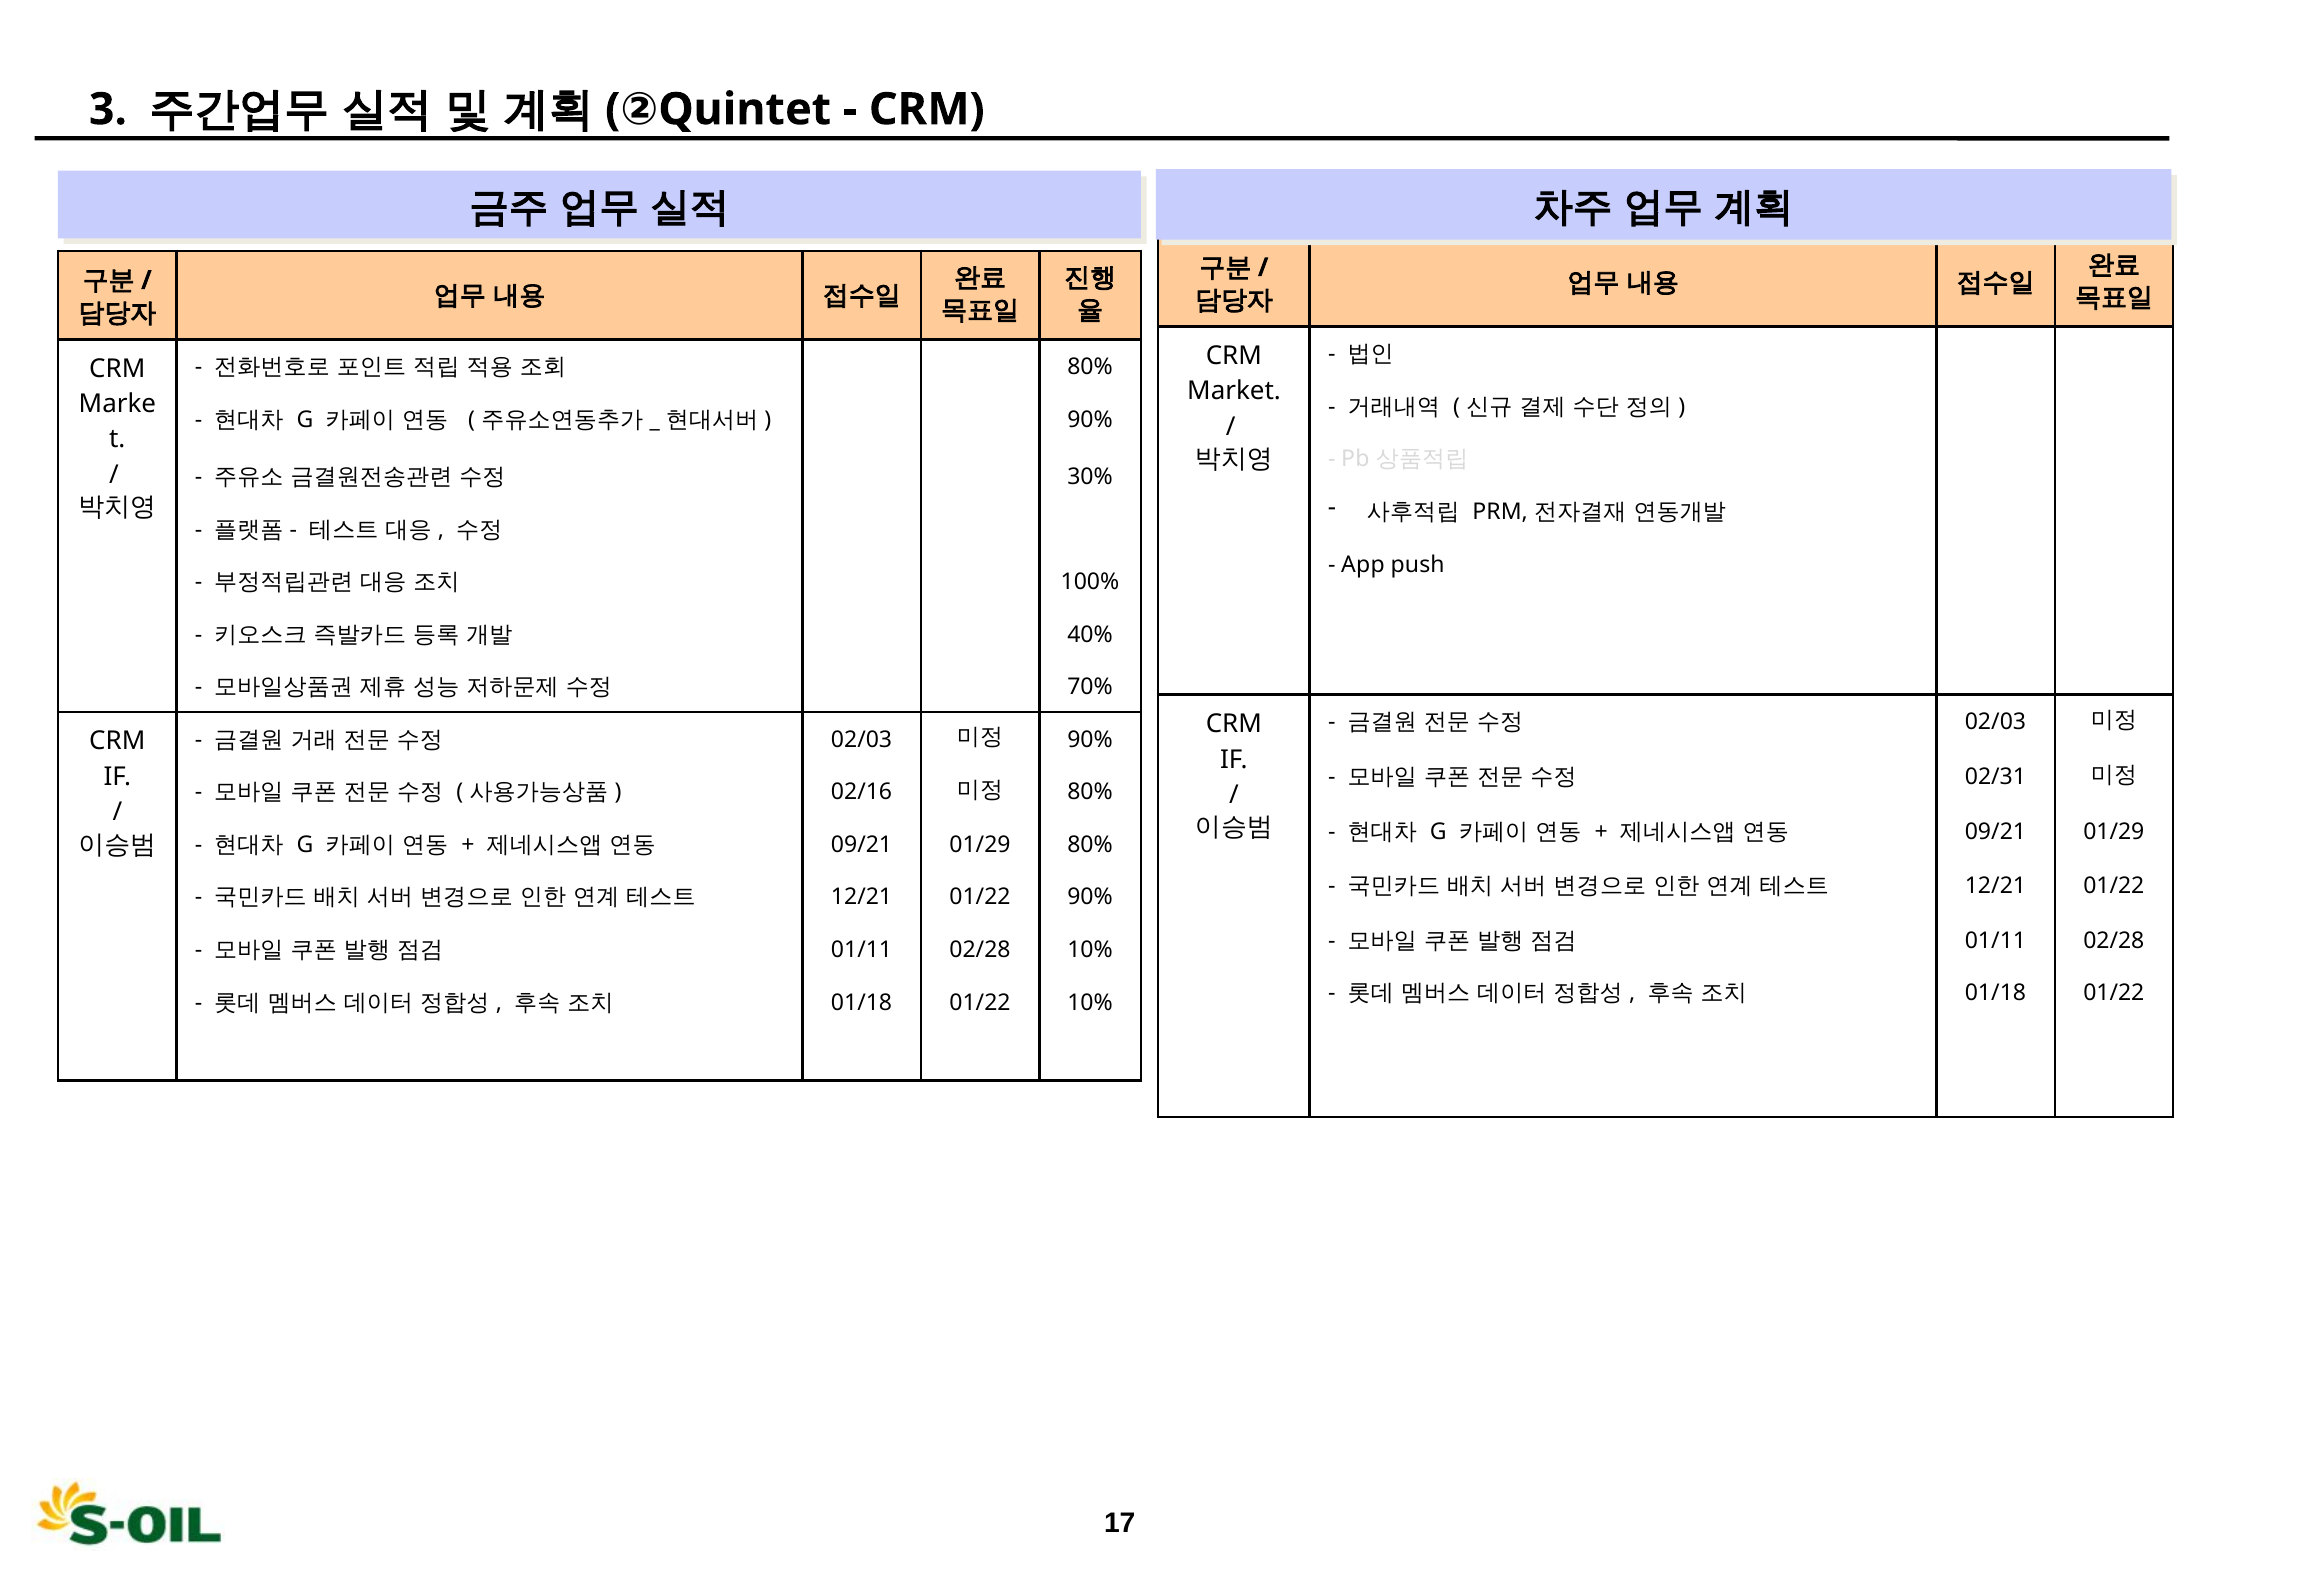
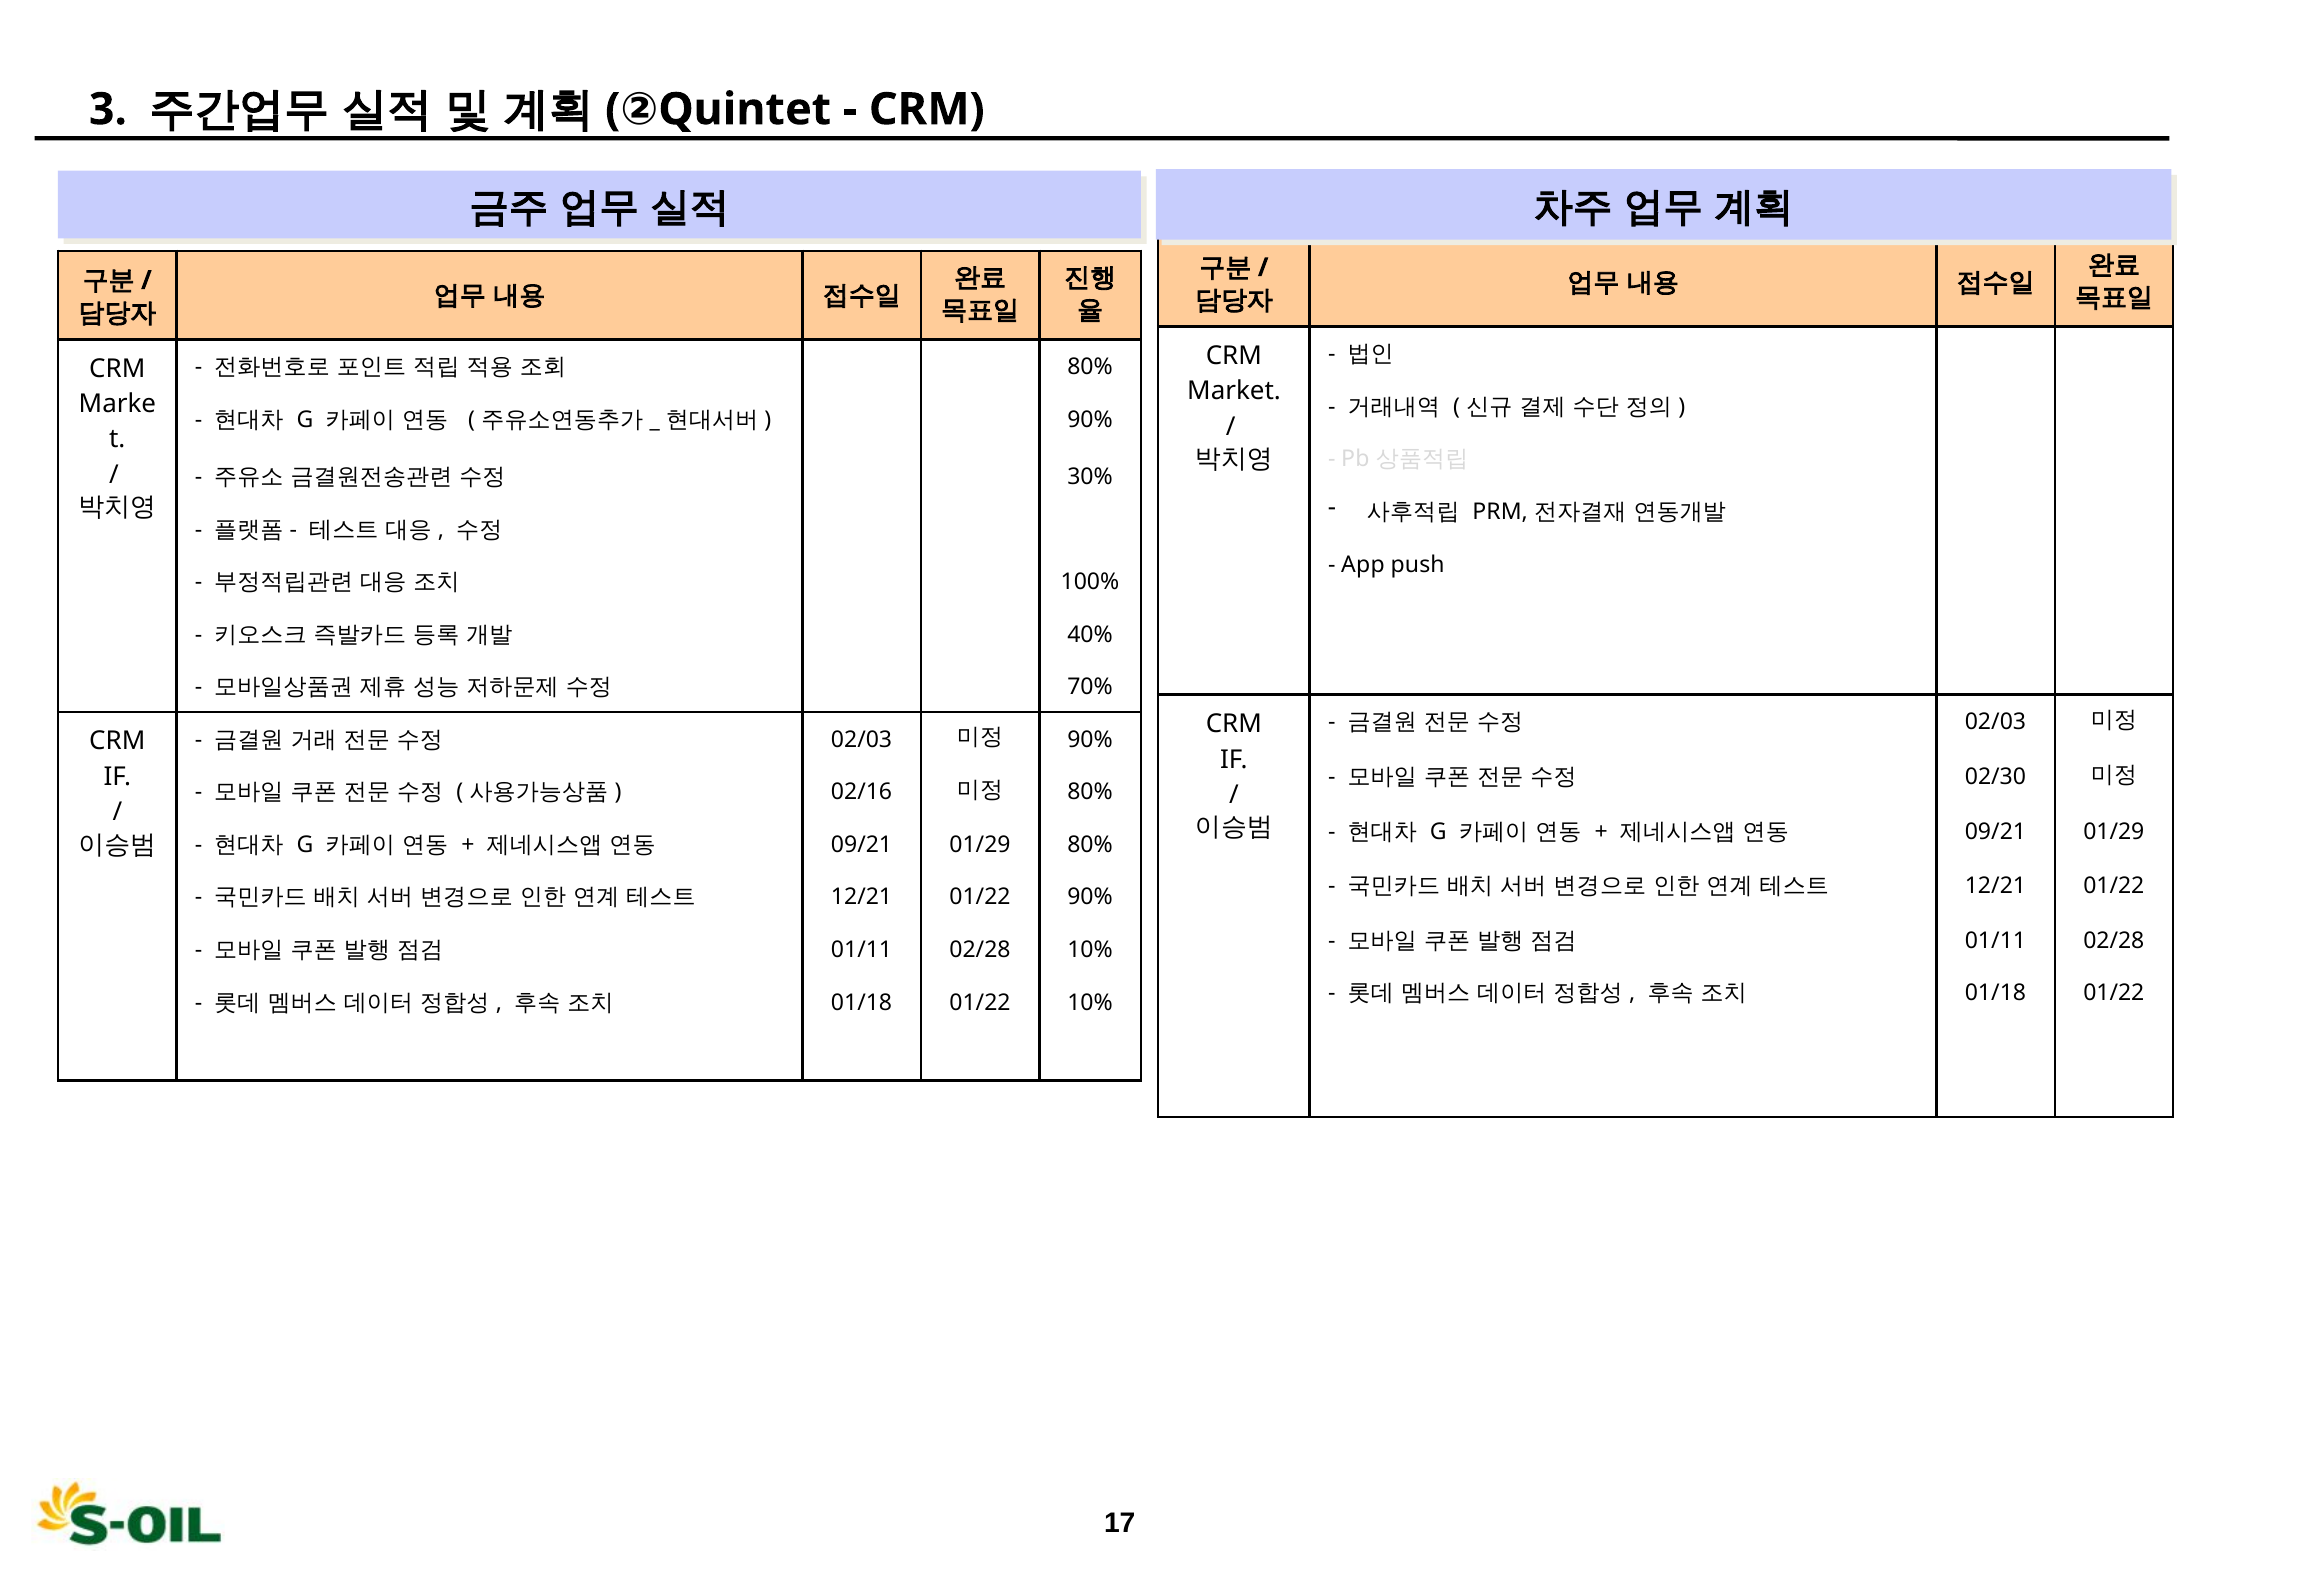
02/31: 02/31 -> 02/30 (1995, 777)
